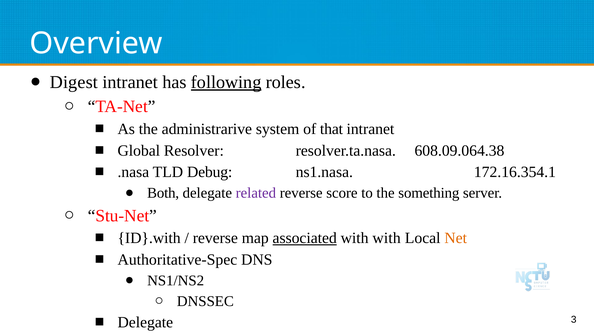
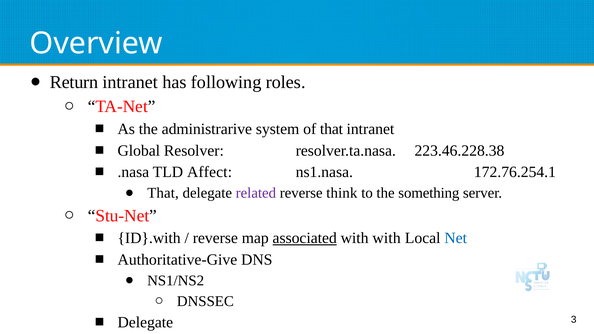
Digest: Digest -> Return (74, 82)
following underline: present -> none (226, 82)
608.09.064.38: 608.09.064.38 -> 223.46.228.38 (459, 151)
Debug: Debug -> Affect (210, 172)
172.16.354.1: 172.16.354.1 -> 172.76.254.1 (515, 172)
Both: Both -> That (163, 193)
score: score -> think (342, 193)
Net colour: orange -> blue (456, 238)
Authoritative-Spec: Authoritative-Spec -> Authoritative-Give (177, 260)
